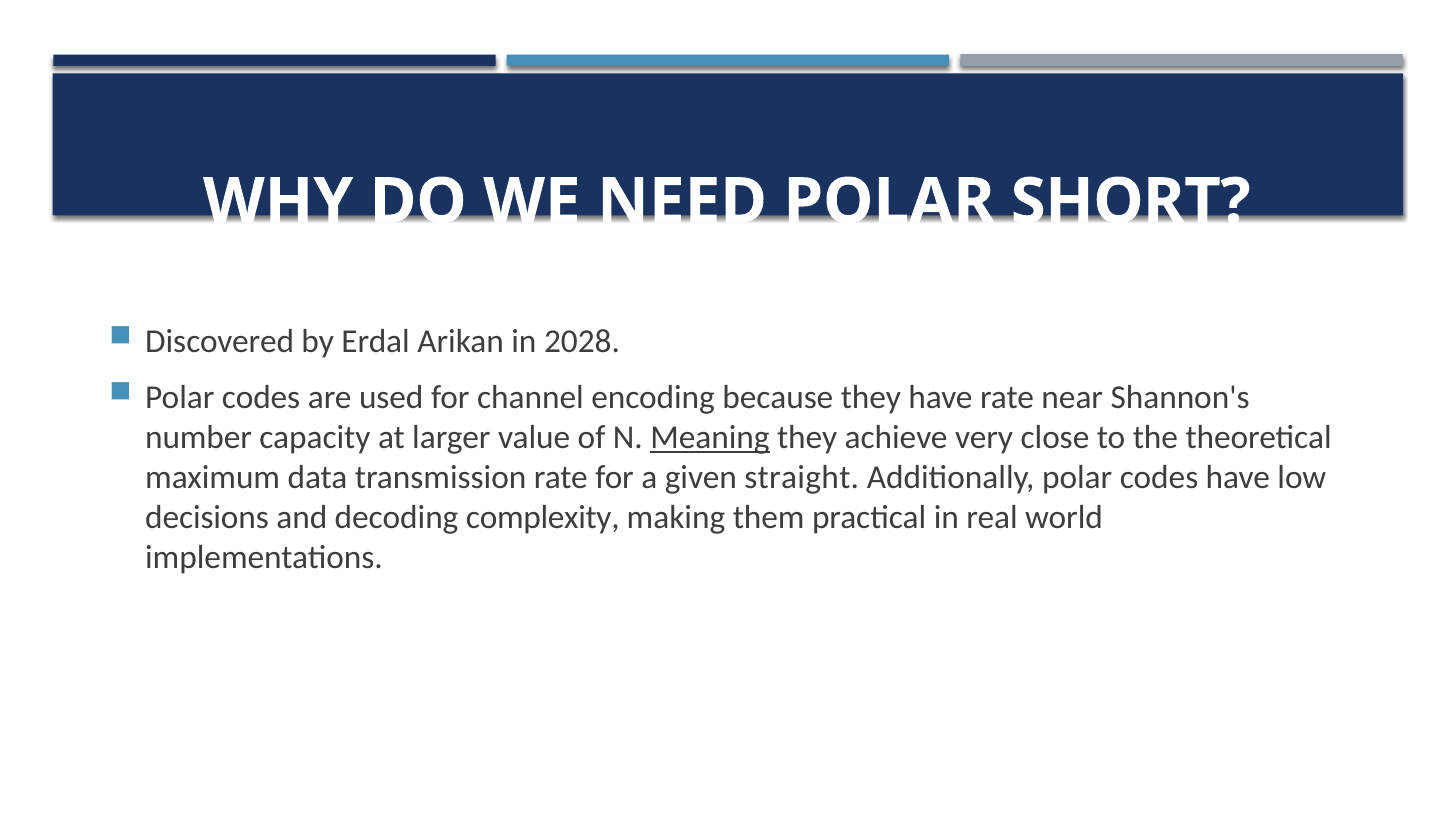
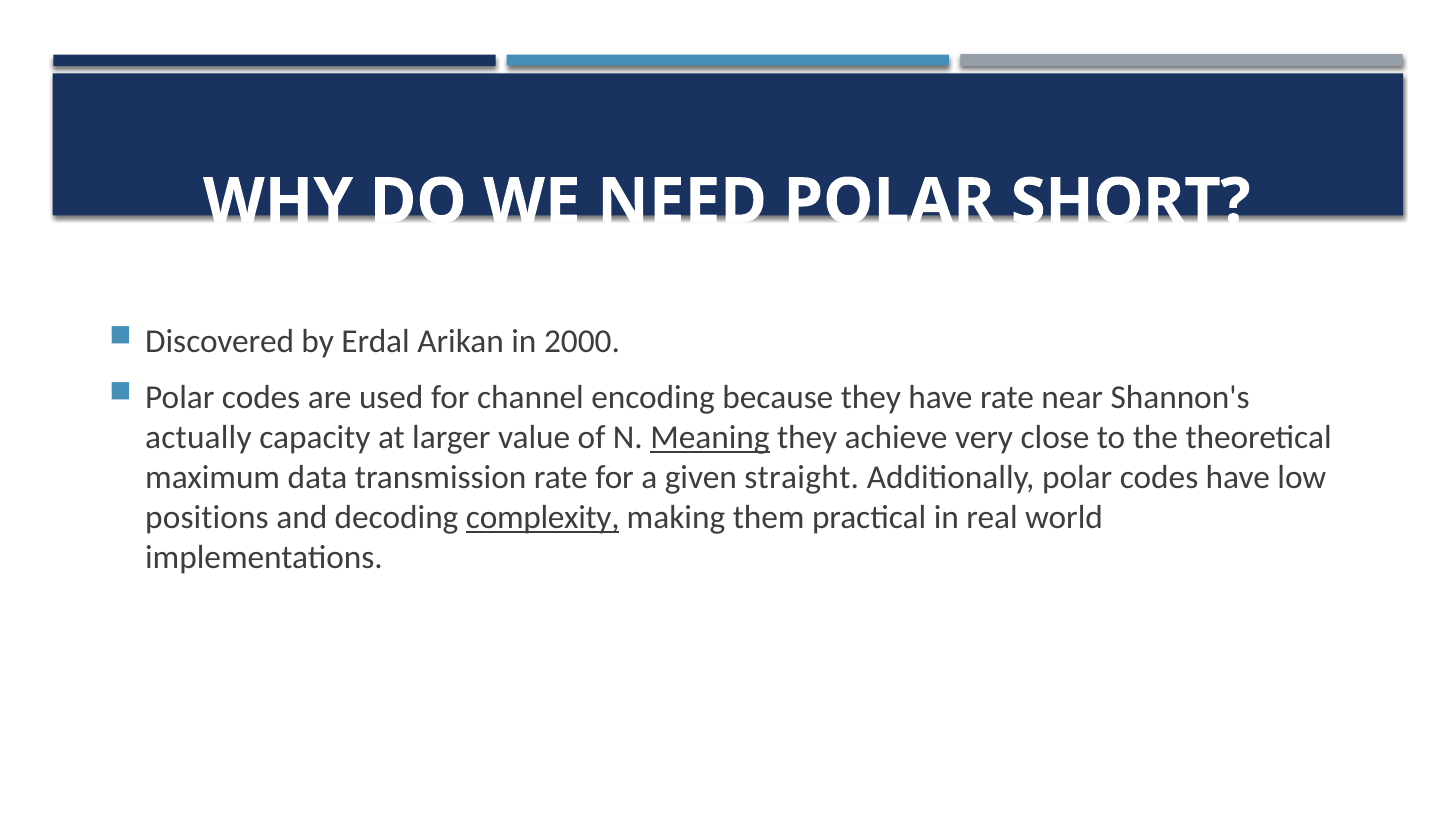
2028: 2028 -> 2000 (582, 342)
number: number -> actually (198, 438)
decisions: decisions -> positions (207, 518)
complexity underline: none -> present (543, 518)
